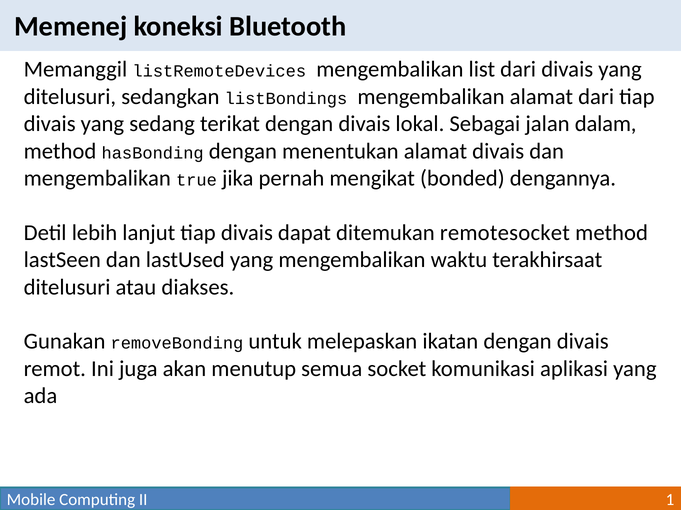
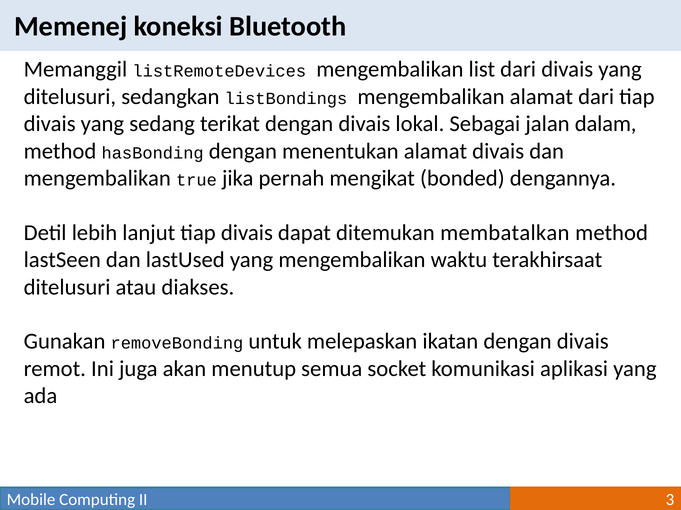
remotesocket: remotesocket -> membatalkan (505, 233)
1: 1 -> 3 (670, 500)
